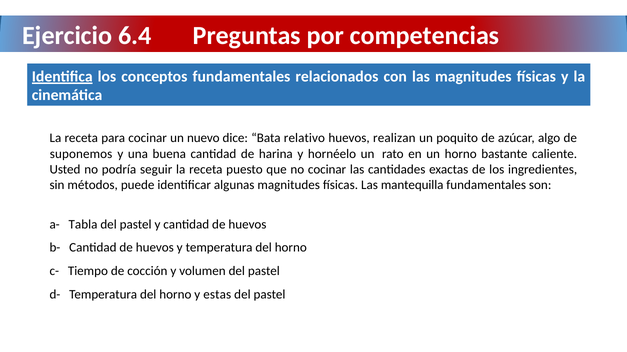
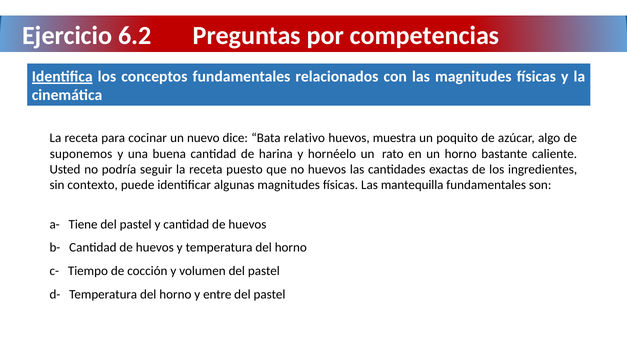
6.4: 6.4 -> 6.2 (135, 35)
realizan: realizan -> muestra (394, 138)
no cocinar: cocinar -> huevos (327, 170)
métodos: métodos -> contexto (93, 185)
Tabla: Tabla -> Tiene (83, 225)
estas: estas -> entre (217, 295)
